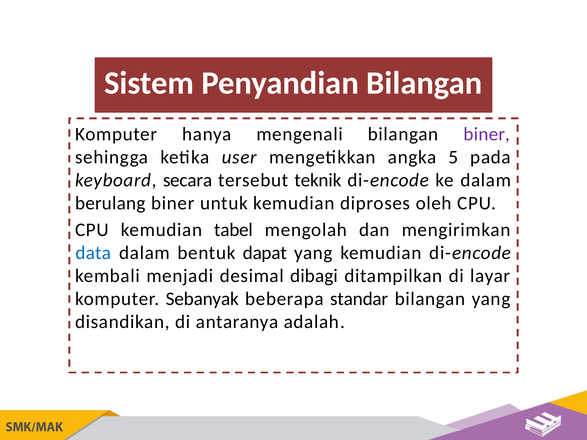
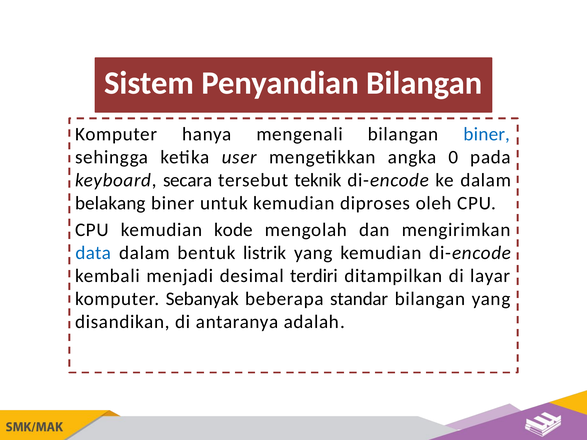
biner colour: purple -> blue (487, 134)
5: 5 -> 0 (453, 157)
berulang: berulang -> belakang (110, 203)
tabel: tabel -> kode (233, 230)
dapat: dapat -> listrik (265, 253)
dibagi: dibagi -> terdiri (314, 276)
